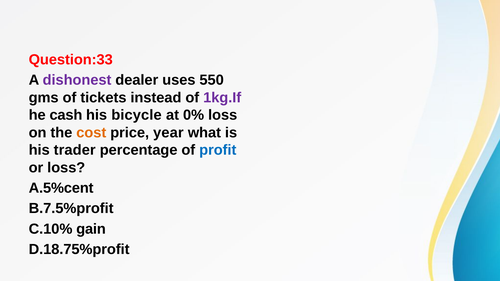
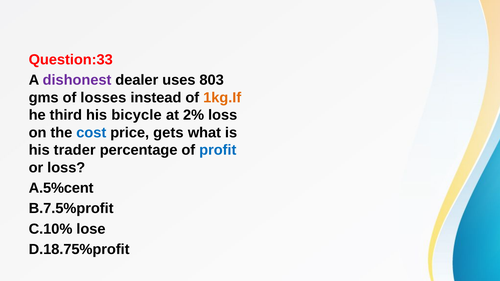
550: 550 -> 803 (212, 80)
tickets: tickets -> losses (103, 98)
1kg.If colour: purple -> orange (222, 98)
cash: cash -> third (66, 115)
0%: 0% -> 2% (194, 115)
cost colour: orange -> blue (91, 133)
year: year -> gets (168, 133)
gain: gain -> lose (91, 229)
